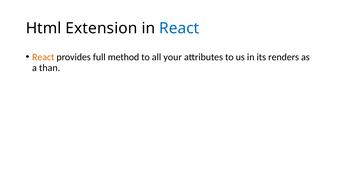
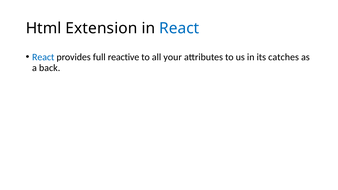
React colour: orange -> blue (43, 57)
method: method -> reactive (124, 57)
renders: renders -> catches (284, 57)
than: than -> back (50, 68)
